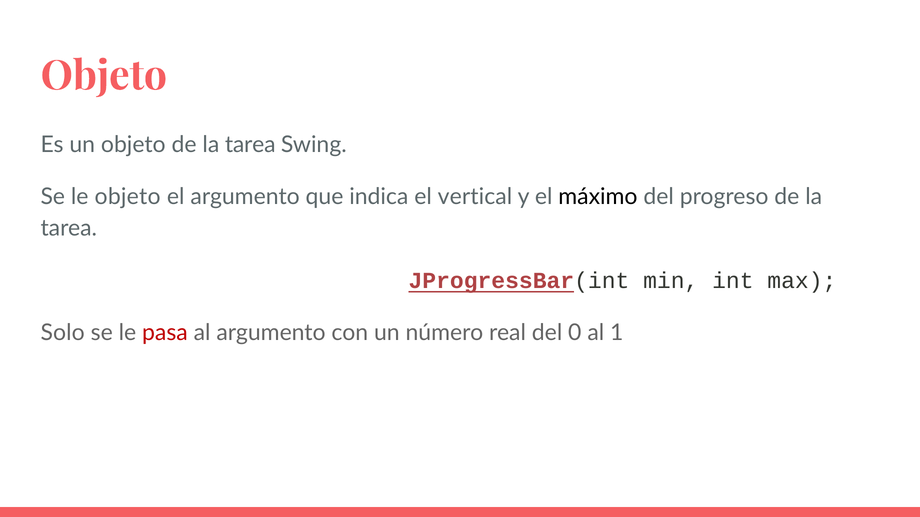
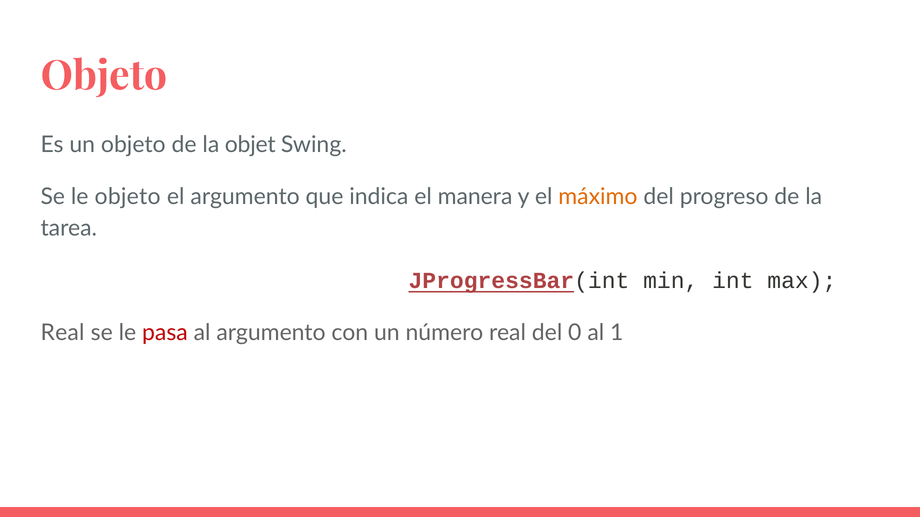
objeto de la tarea: tarea -> objet (250, 145)
vertical: vertical -> manera (475, 197)
máximo colour: black -> orange (598, 197)
Solo: Solo -> Real (63, 333)
